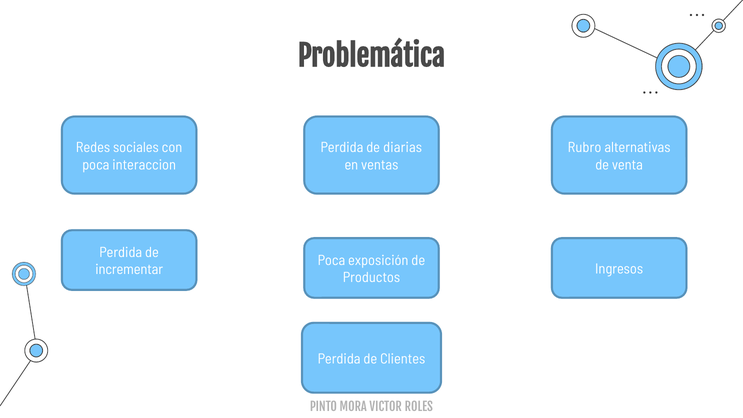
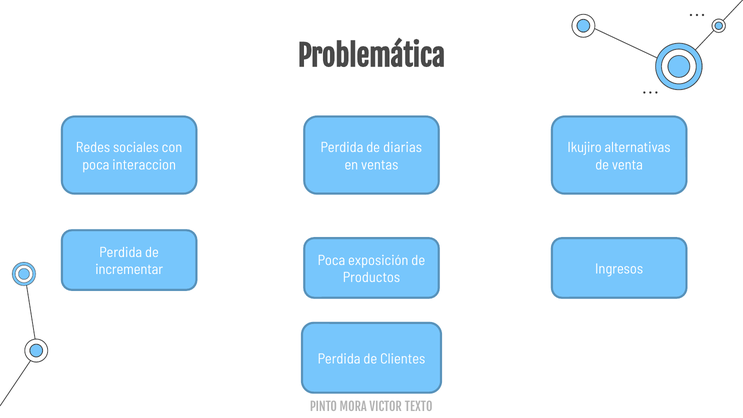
Rubro: Rubro -> Ikujiro (585, 147)
ROLES: ROLES -> TEXTO (419, 407)
